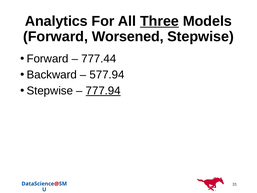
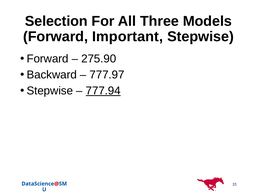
Analytics: Analytics -> Selection (56, 21)
Three underline: present -> none (159, 21)
Worsened: Worsened -> Important (128, 36)
777.44: 777.44 -> 275.90 (99, 59)
577.94: 577.94 -> 777.97 (107, 75)
